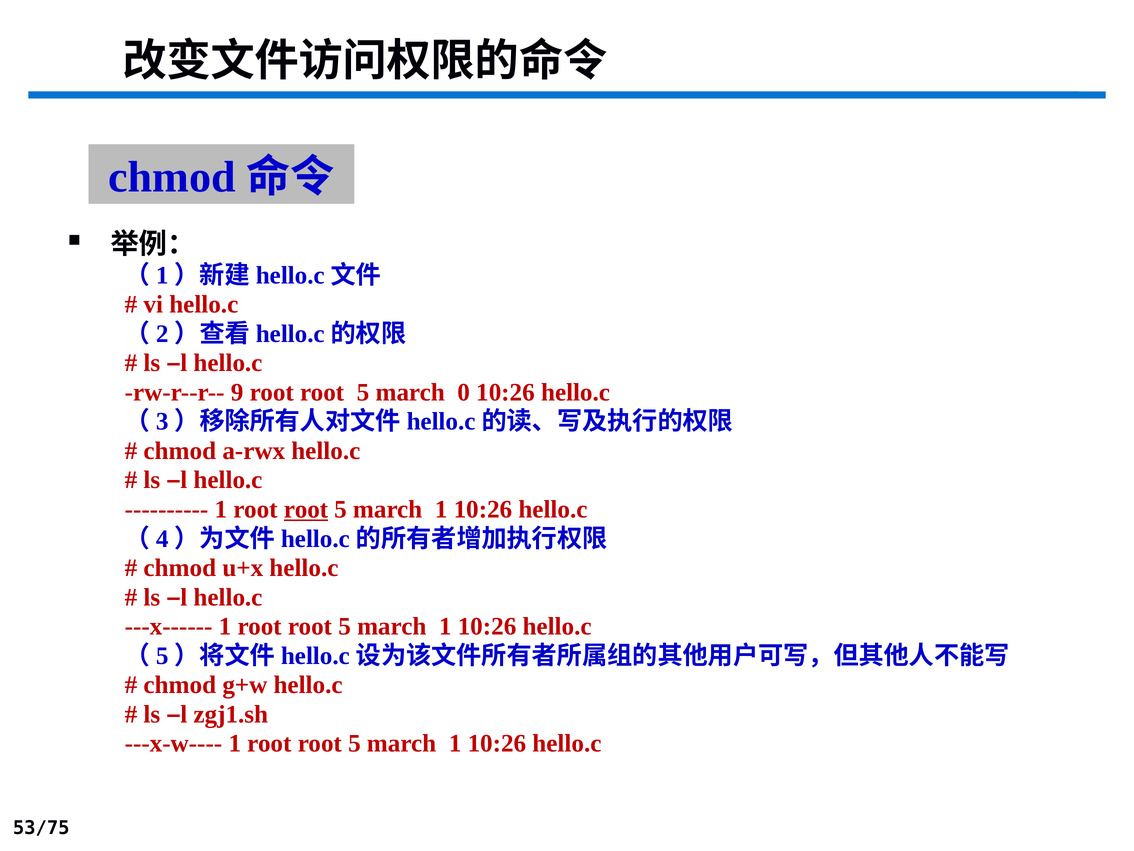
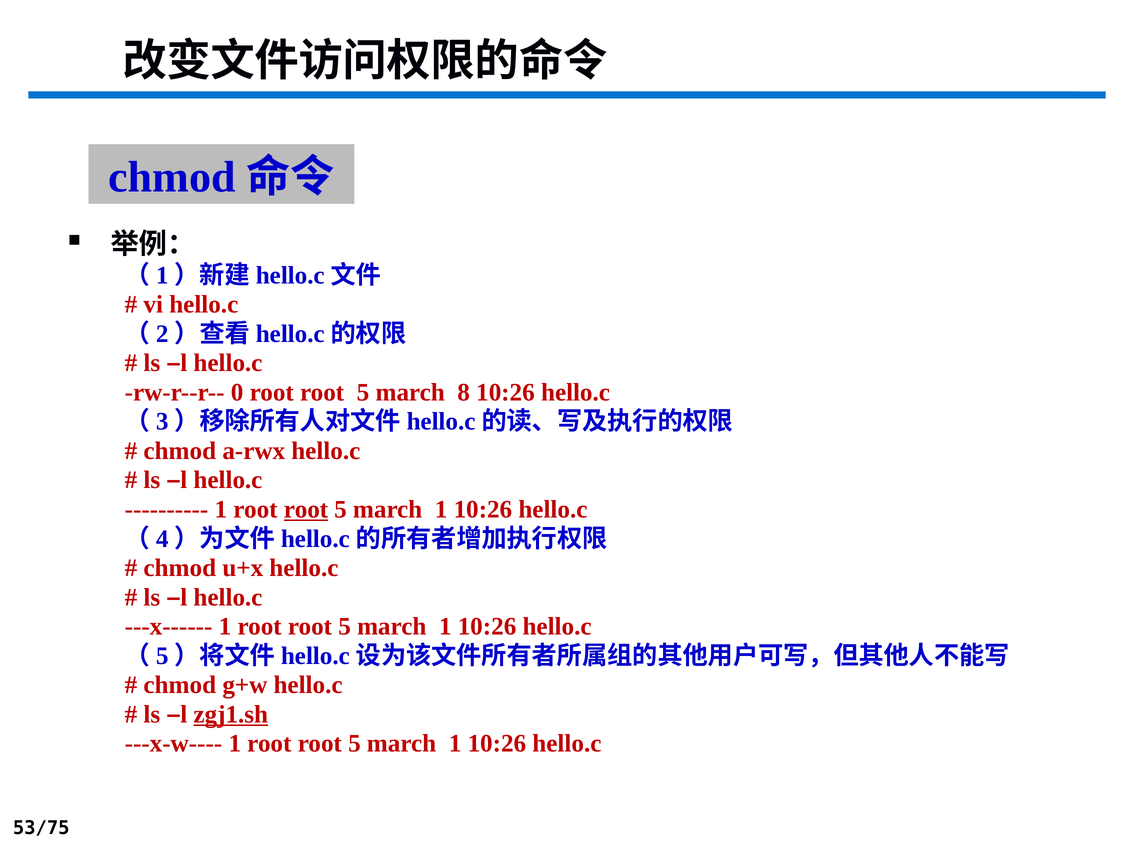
9: 9 -> 0 (237, 392)
0: 0 -> 8 (464, 392)
zgj1.sh underline: none -> present (231, 714)
